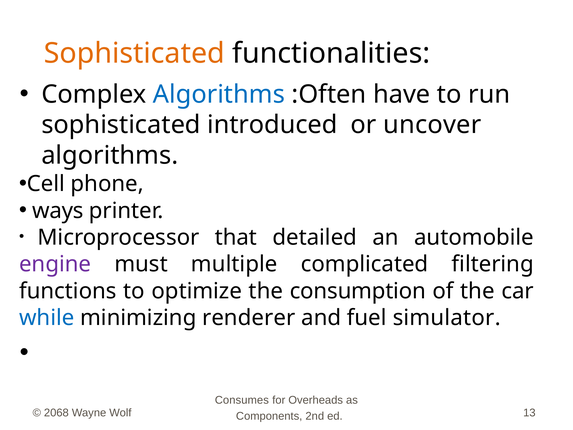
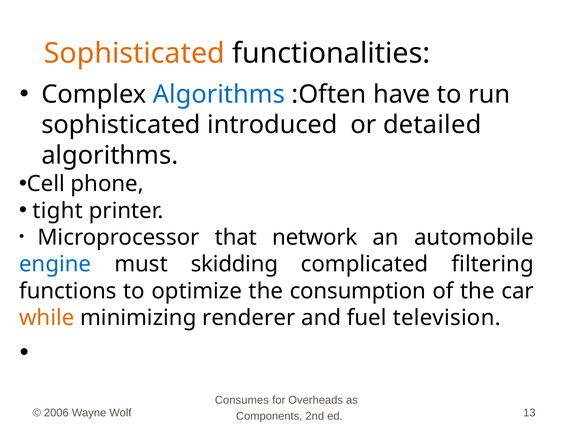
uncover: uncover -> detailed (432, 125)
ways: ways -> tight (58, 211)
detailed: detailed -> network (315, 237)
engine colour: purple -> blue (55, 264)
multiple: multiple -> skidding (234, 264)
while colour: blue -> orange (47, 318)
simulator: simulator -> television (447, 318)
2068: 2068 -> 2006 (56, 413)
